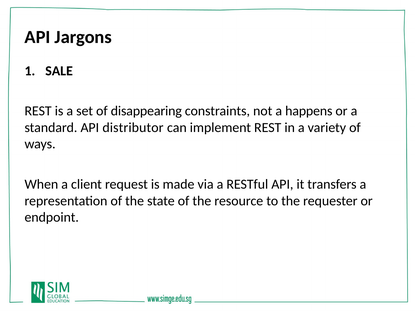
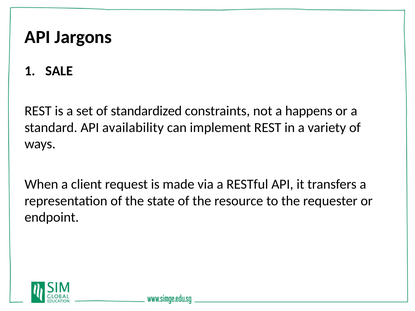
disappearing: disappearing -> standardized (146, 111)
distributor: distributor -> availability (133, 128)
